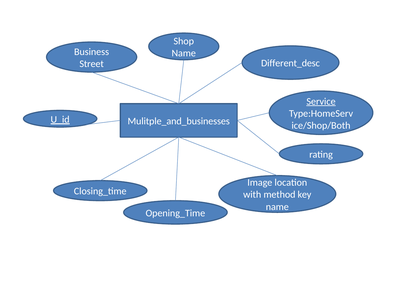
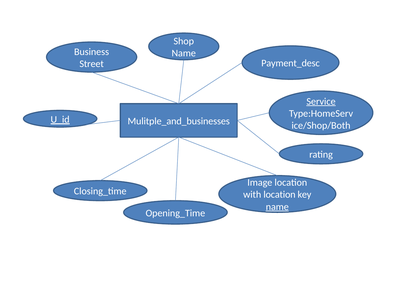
Different_desc: Different_desc -> Payment_desc (291, 63)
with method: method -> location (280, 194)
name underline: none -> present (277, 207)
